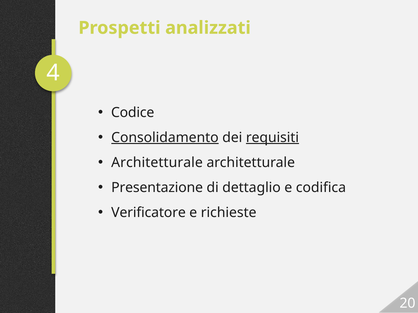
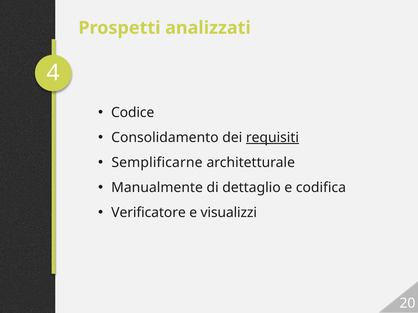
Consolidamento underline: present -> none (165, 138)
Architetturale: Architetturale -> Semplificarne (157, 163)
Presentazione: Presentazione -> Manualmente (157, 188)
richieste: richieste -> visualizzi (229, 213)
